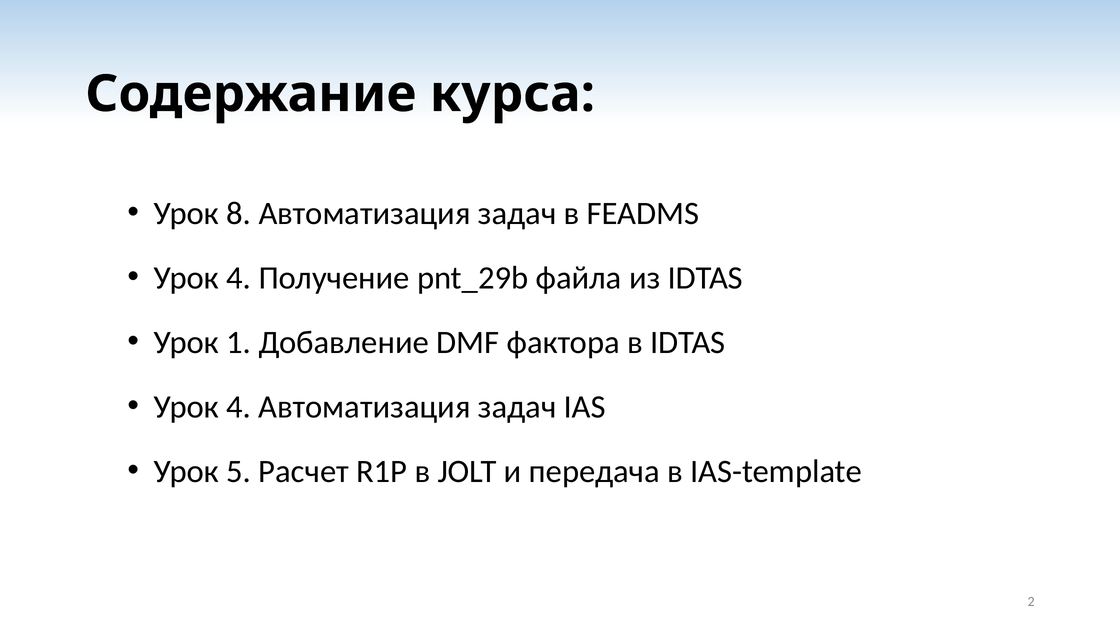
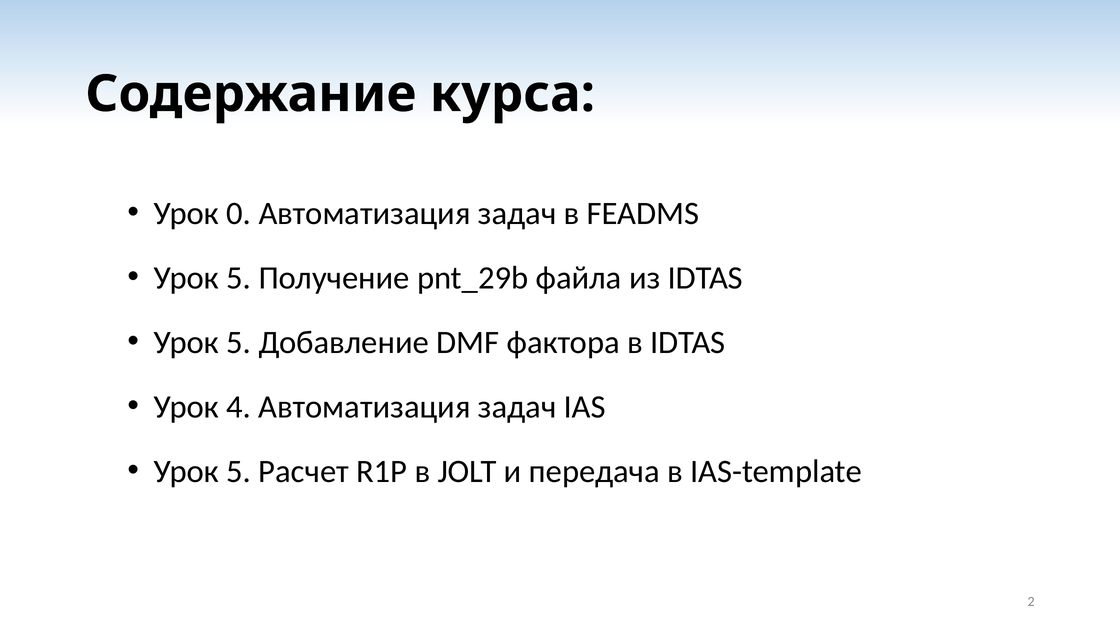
8: 8 -> 0 (239, 213)
4: 4 -> 5 (239, 278)
1: 1 -> 5 (239, 342)
